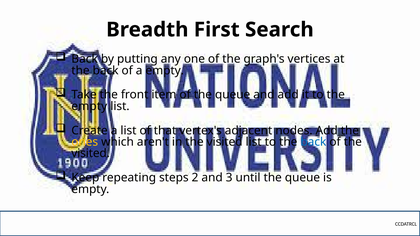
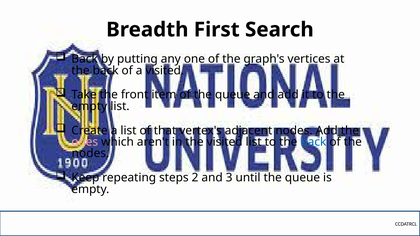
a empty: empty -> visited (165, 71)
ones colour: yellow -> pink (85, 142)
visited: visited -> nodes (90, 154)
